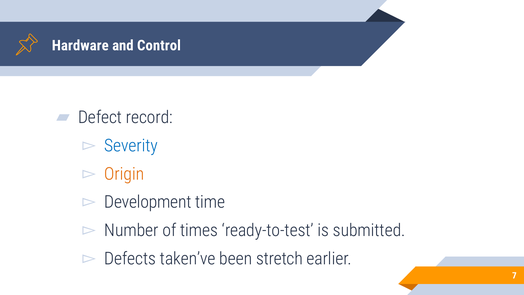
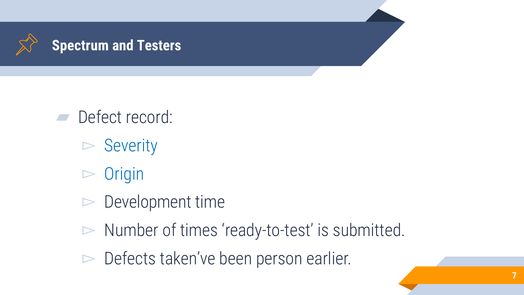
Hardware: Hardware -> Spectrum (80, 45)
Control: Control -> Testers (159, 45)
Origin colour: orange -> blue (124, 174)
stretch: stretch -> person (279, 259)
